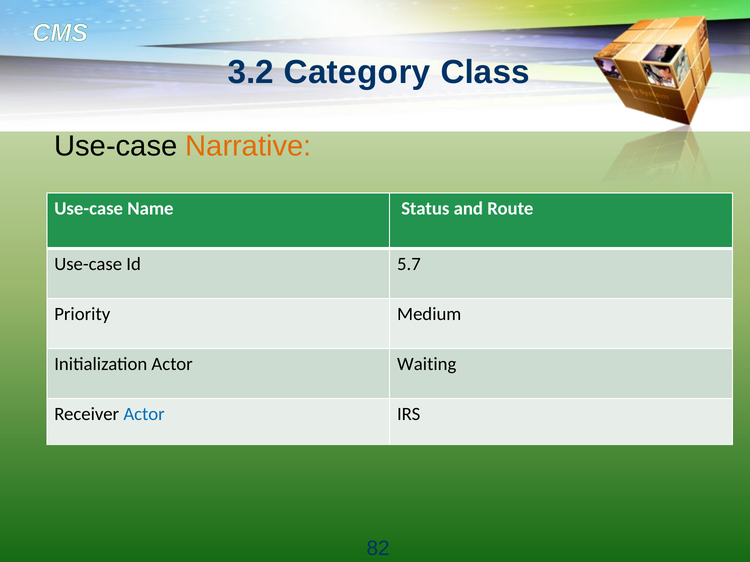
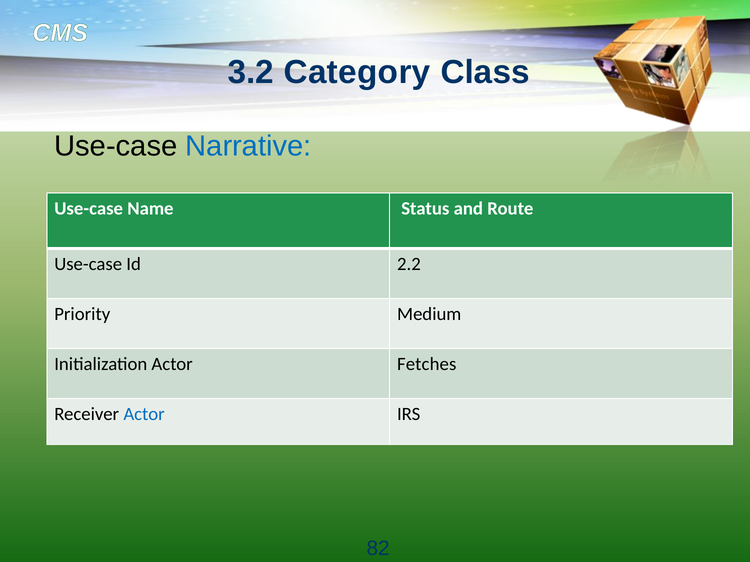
Narrative colour: orange -> blue (248, 146)
5.7: 5.7 -> 2.2 (409, 264)
Waiting: Waiting -> Fetches (427, 364)
